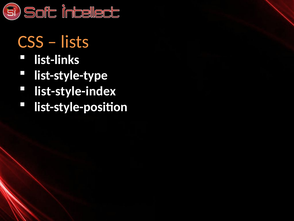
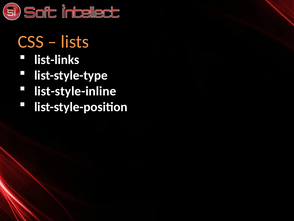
list-style-index: list-style-index -> list-style-inline (75, 91)
